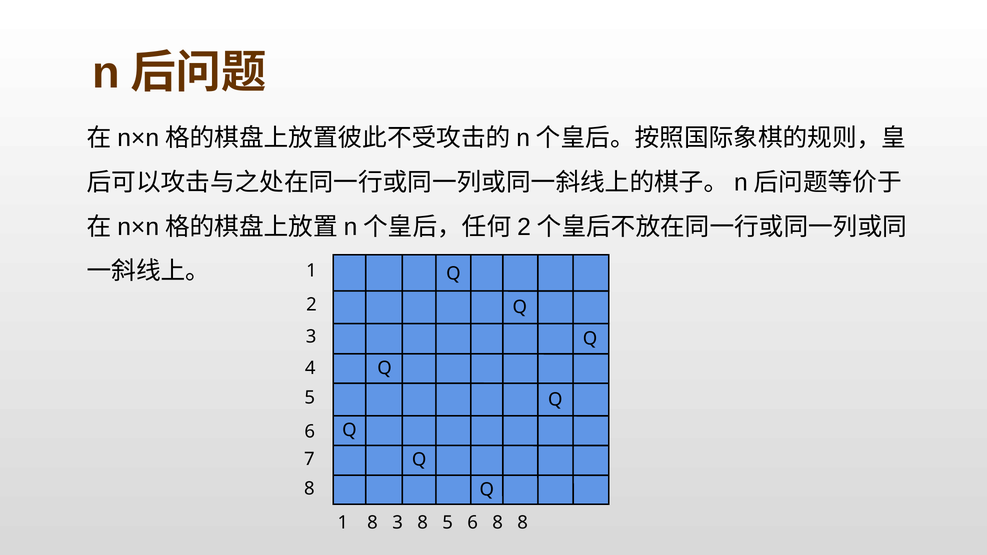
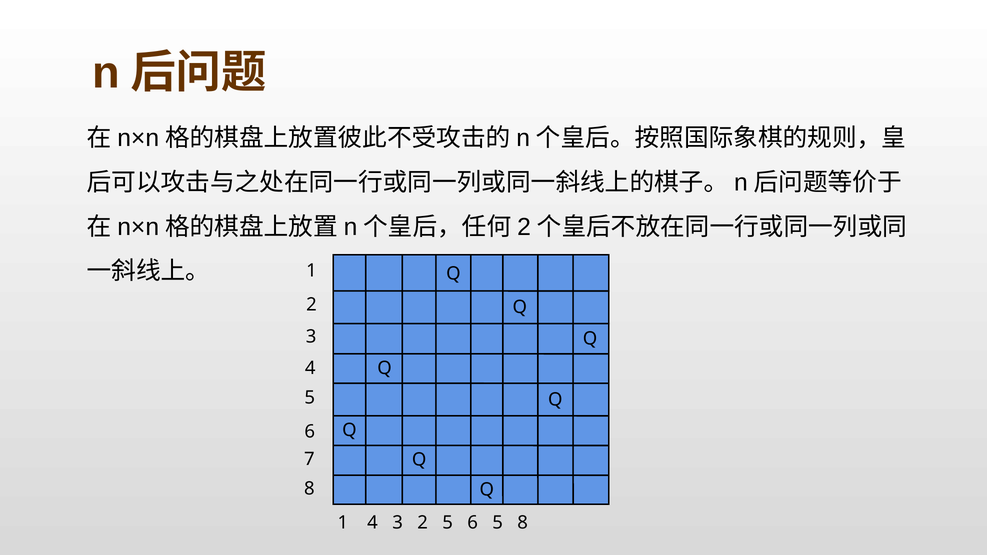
1 8: 8 -> 4 (373, 523)
3 8: 8 -> 2 (423, 523)
6 8: 8 -> 5 (498, 523)
